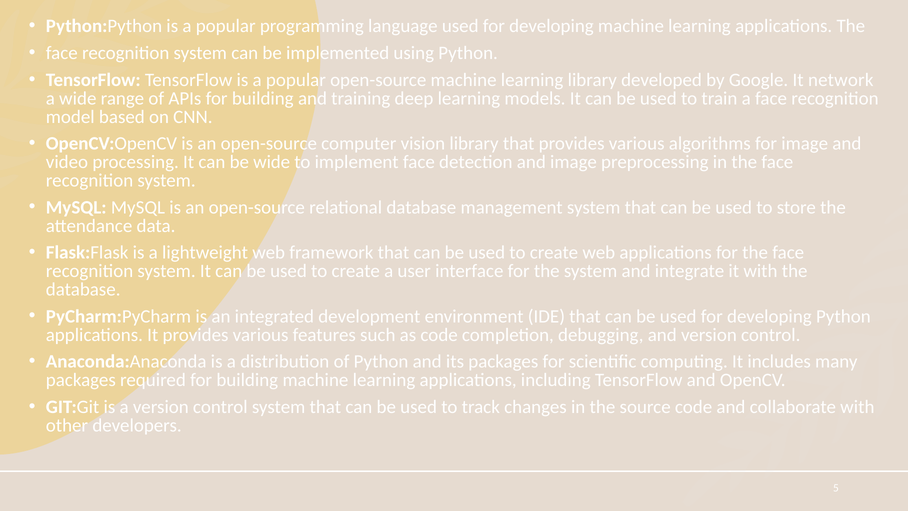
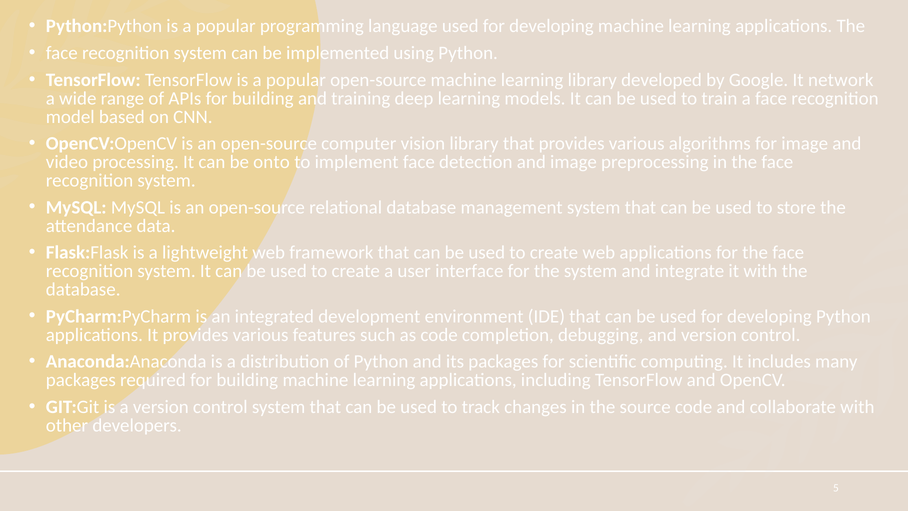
be wide: wide -> onto (272, 162)
